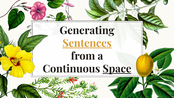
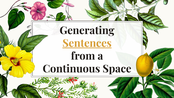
Space underline: present -> none (117, 69)
